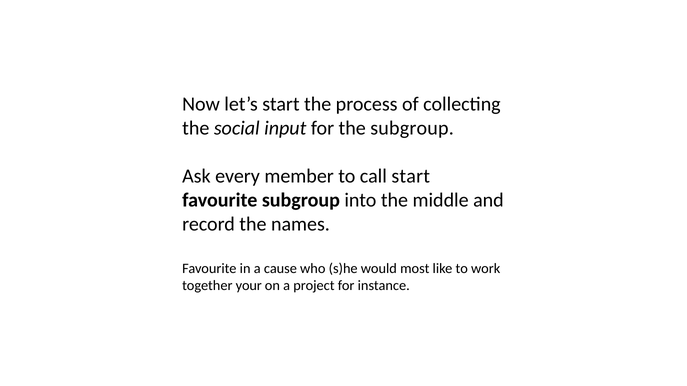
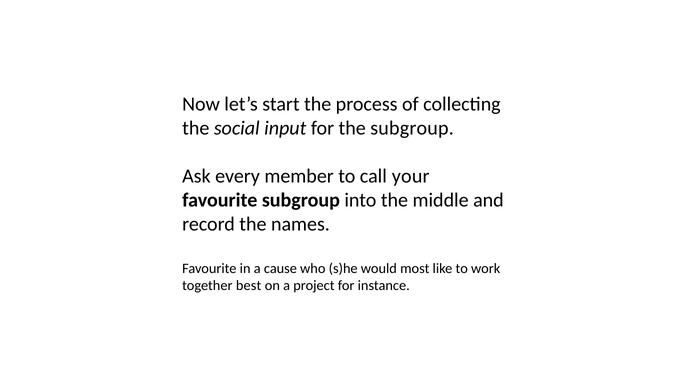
call start: start -> your (411, 176)
your: your -> best (249, 286)
